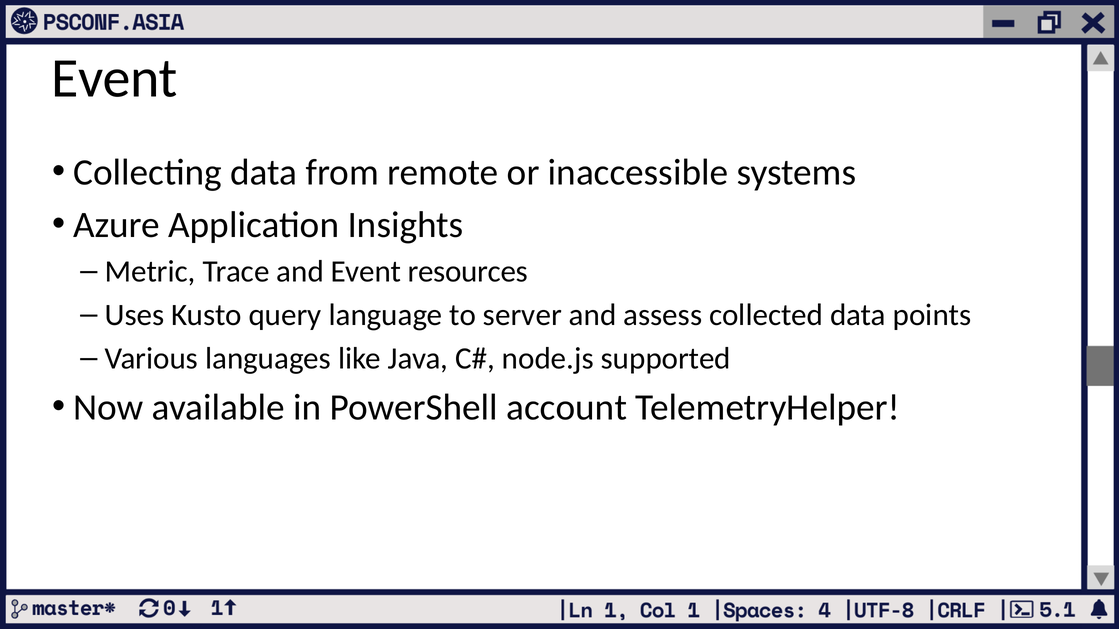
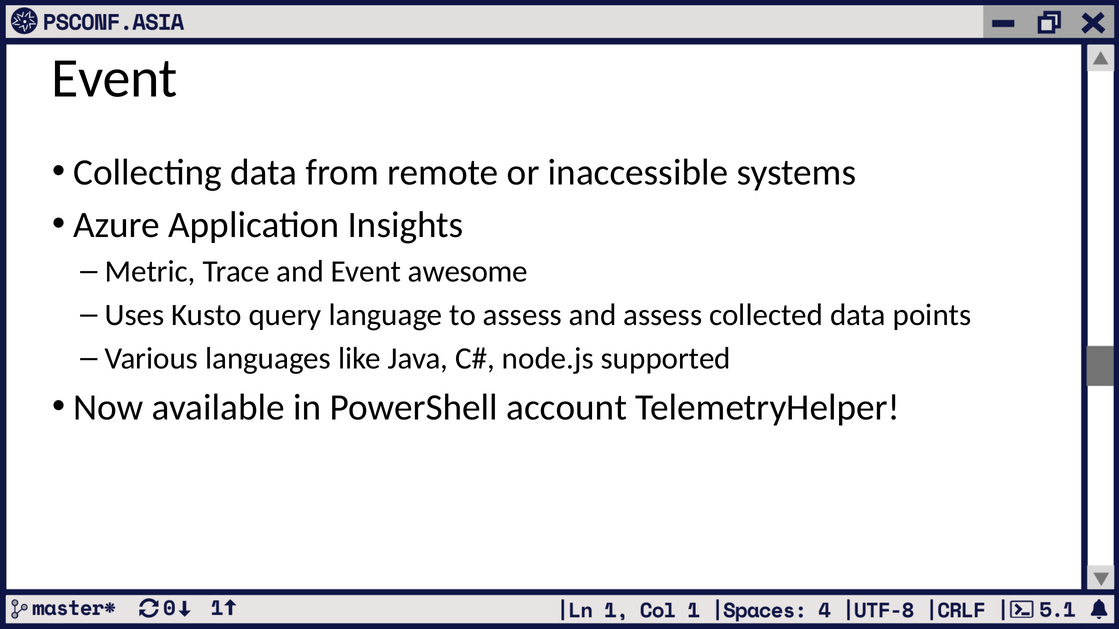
resources: resources -> awesome (468, 272)
to server: server -> assess (522, 315)
